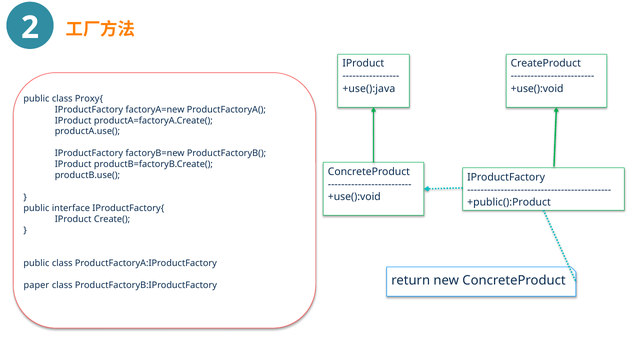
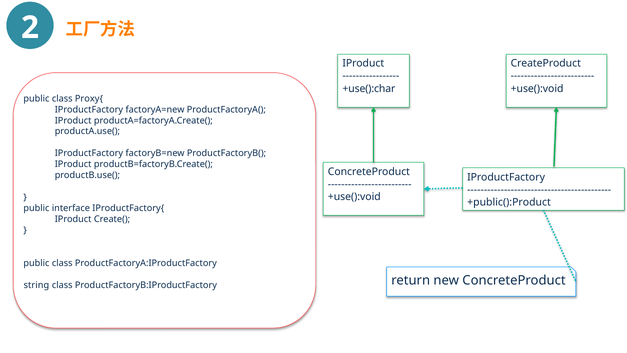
+use():java: +use():java -> +use():char (369, 89)
paper: paper -> string (36, 285)
